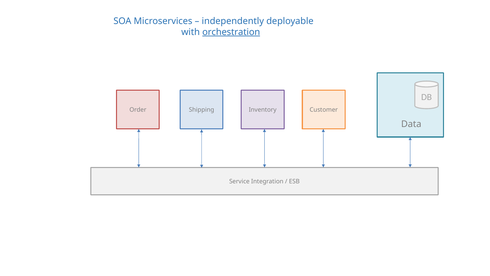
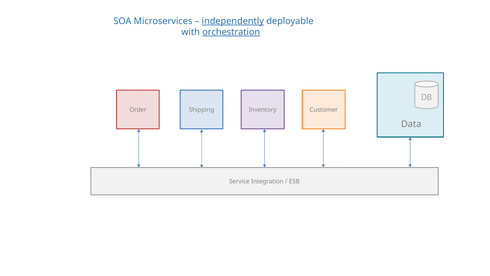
independently underline: none -> present (233, 21)
